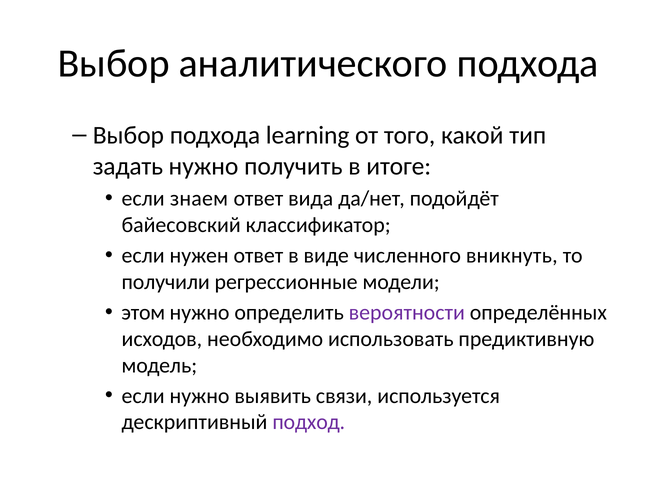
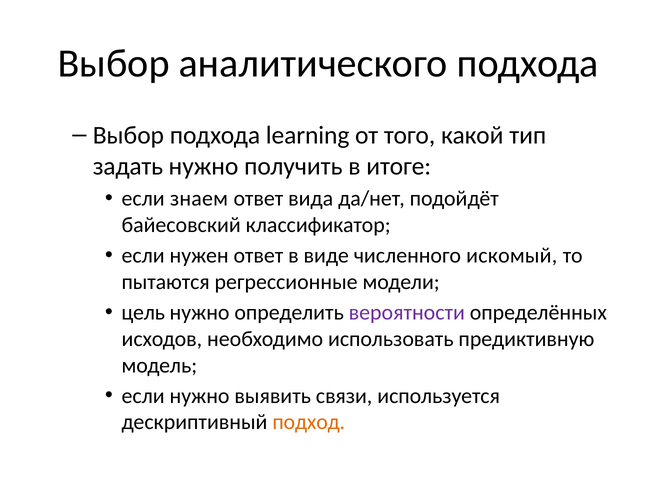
вникнуть: вникнуть -> искомый (512, 256)
получили: получили -> пытаются (166, 282)
этом: этом -> цель (143, 313)
подход colour: purple -> orange (309, 422)
